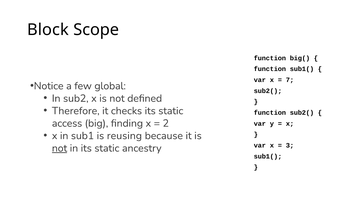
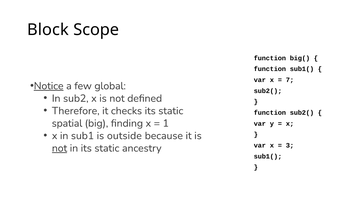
Notice underline: none -> present (49, 86)
access: access -> spatial (67, 123)
2: 2 -> 1 (166, 123)
reusing: reusing -> outside (124, 136)
